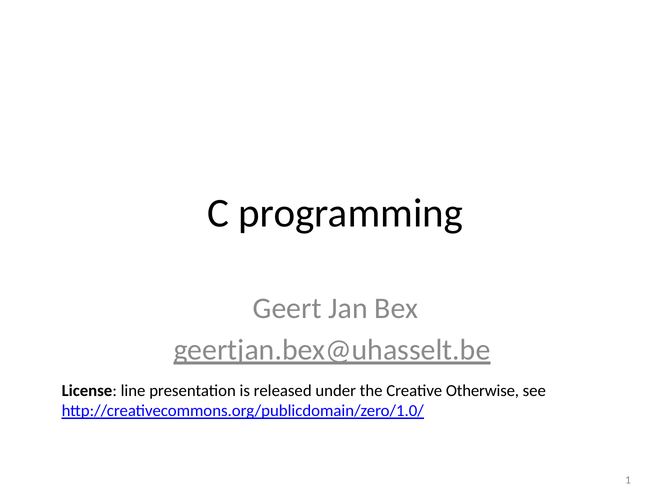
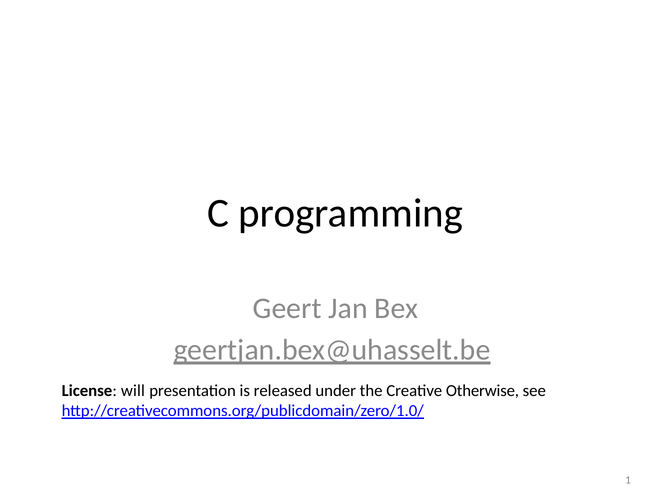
line: line -> will (133, 391)
